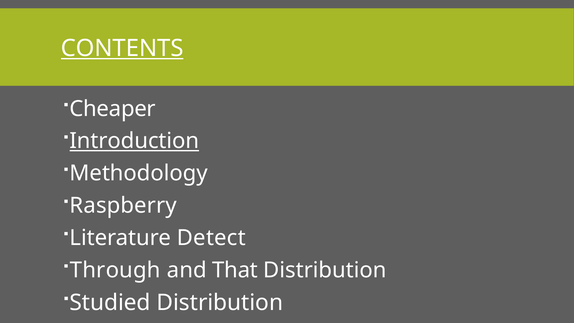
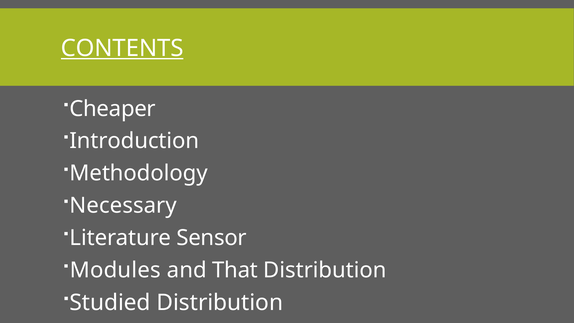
Introduction underline: present -> none (134, 141)
Raspberry: Raspberry -> Necessary (123, 205)
Detect: Detect -> Sensor (212, 238)
Through: Through -> Modules (115, 270)
